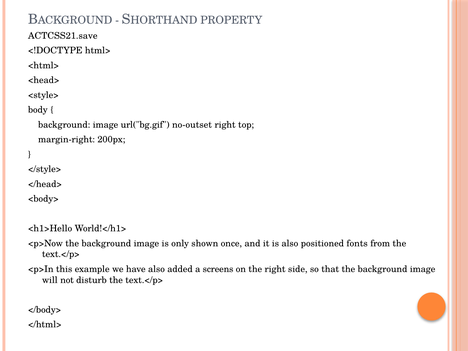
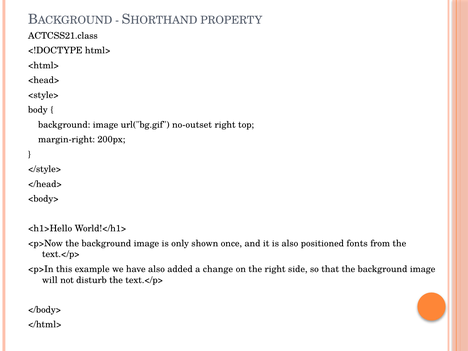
ACTCSS21.save: ACTCSS21.save -> ACTCSS21.class (63, 36)
screens: screens -> change (218, 269)
